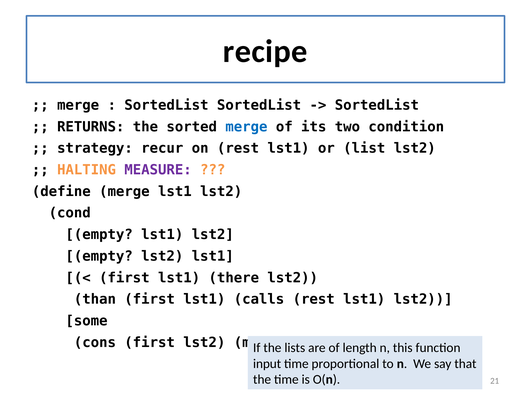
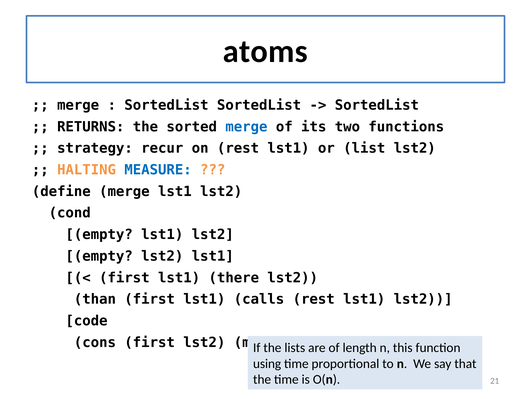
recipe: recipe -> atoms (265, 51)
condition: condition -> functions (406, 126)
MEASURE colour: purple -> blue (158, 170)
some: some -> code (87, 320)
input: input -> using (267, 363)
